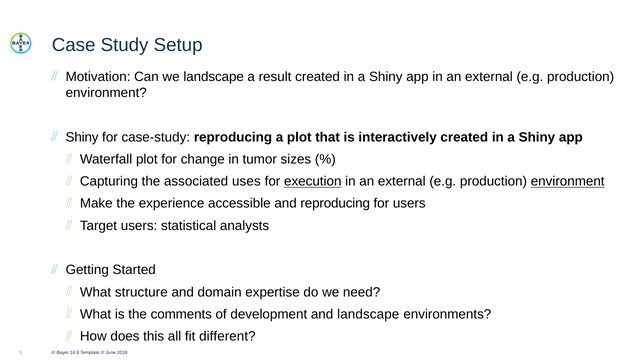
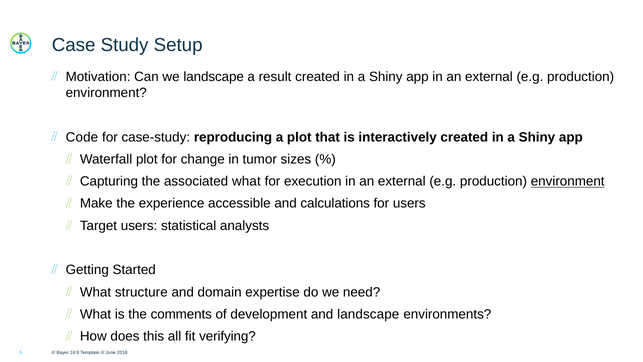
Shiny: Shiny -> Code (82, 137)
associated uses: uses -> what (246, 181)
execution underline: present -> none (313, 181)
and reproducing: reproducing -> calculations (335, 203)
different: different -> verifying (227, 336)
